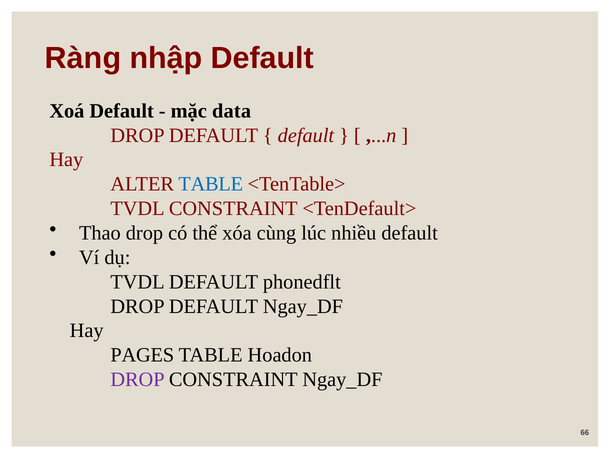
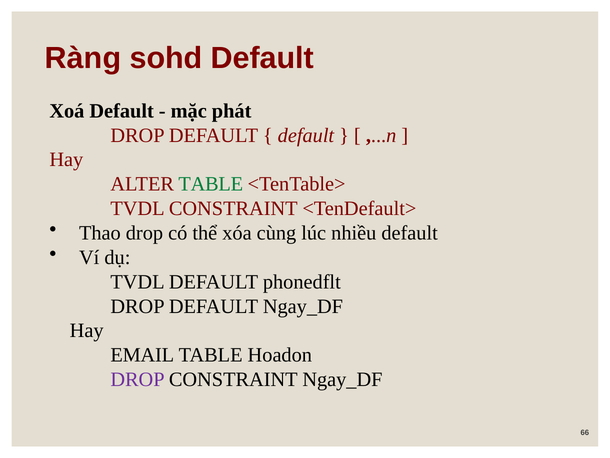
nhập: nhập -> sohd (166, 58)
data: data -> phát (232, 111)
TABLE colour: blue -> green (211, 184)
PAGES: PAGES -> EMAIL (142, 355)
